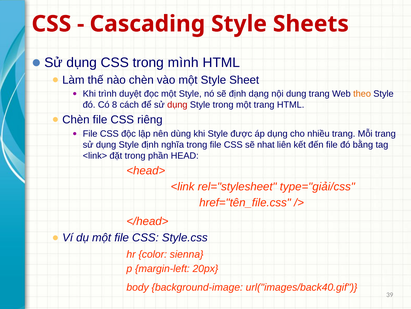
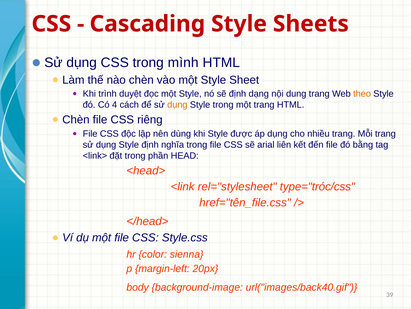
8: 8 -> 4 (115, 105)
dụng colour: red -> orange (177, 105)
nhat: nhat -> arial (266, 144)
type="giải/css: type="giải/css -> type="tróc/css (317, 186)
